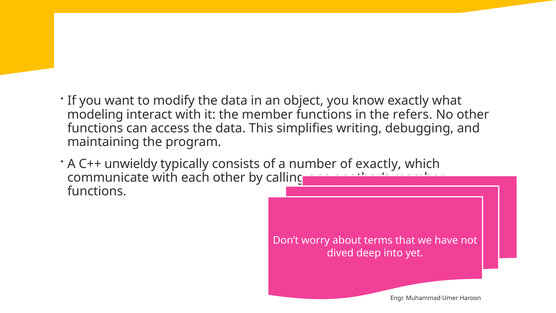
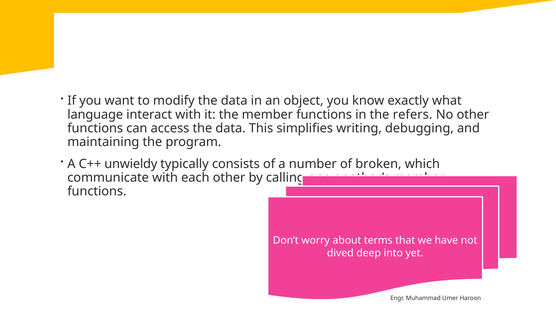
modeling: modeling -> language (95, 114)
of exactly: exactly -> broken (378, 164)
